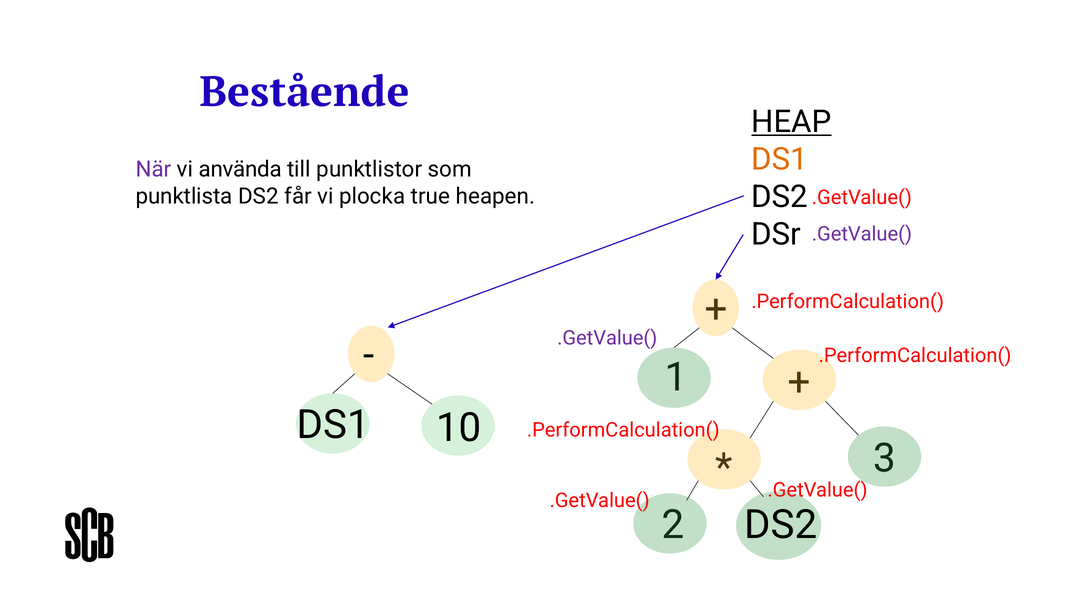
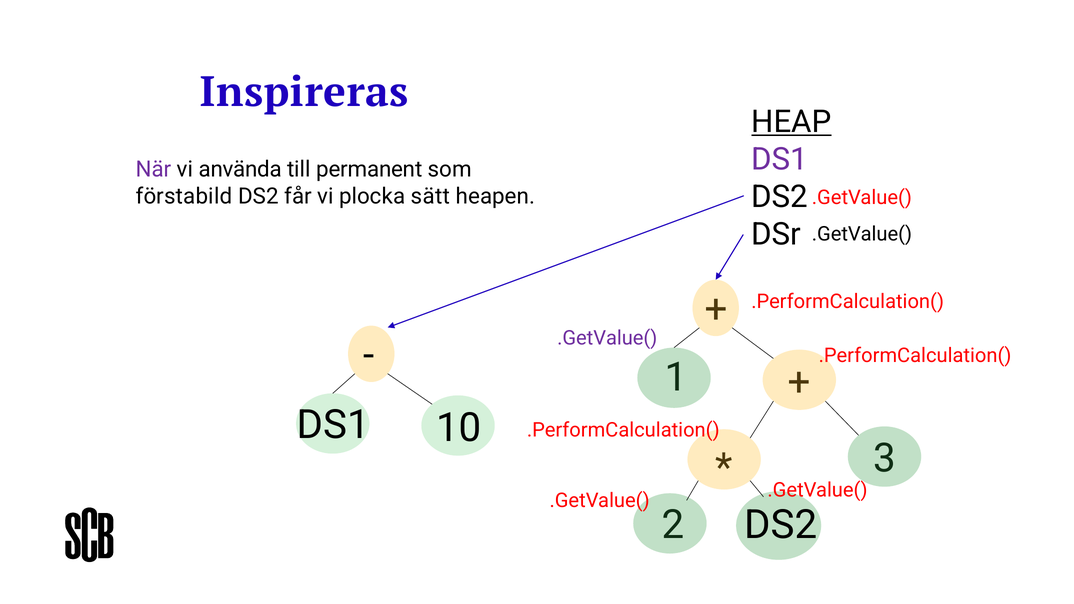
Bestående: Bestående -> Inspireras (304, 92)
DS1 colour: orange -> purple (780, 159)
punktlistor: punktlistor -> permanent (369, 170)
punktlista: punktlista -> förstabild (184, 196)
true: true -> sätt (430, 196)
.GetValue( colour: purple -> black (862, 234)
